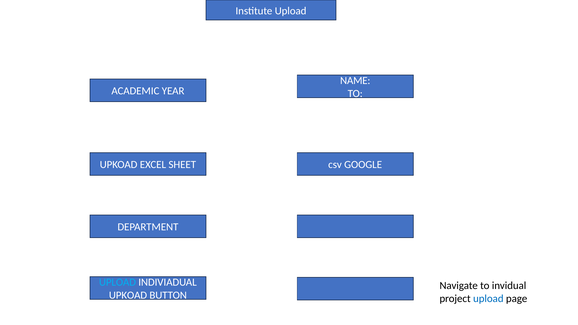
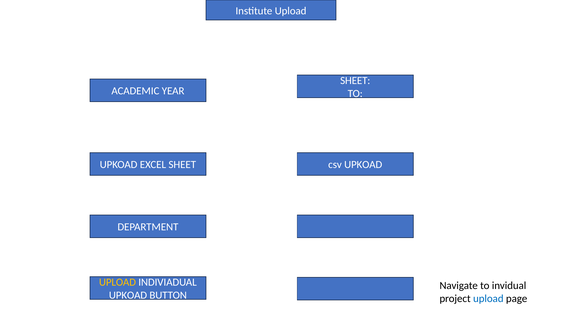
NAME: NAME -> SHEET (355, 81)
csv GOOGLE: GOOGLE -> UPKOAD (363, 165)
UPLOAD colour: light blue -> yellow (117, 282)
